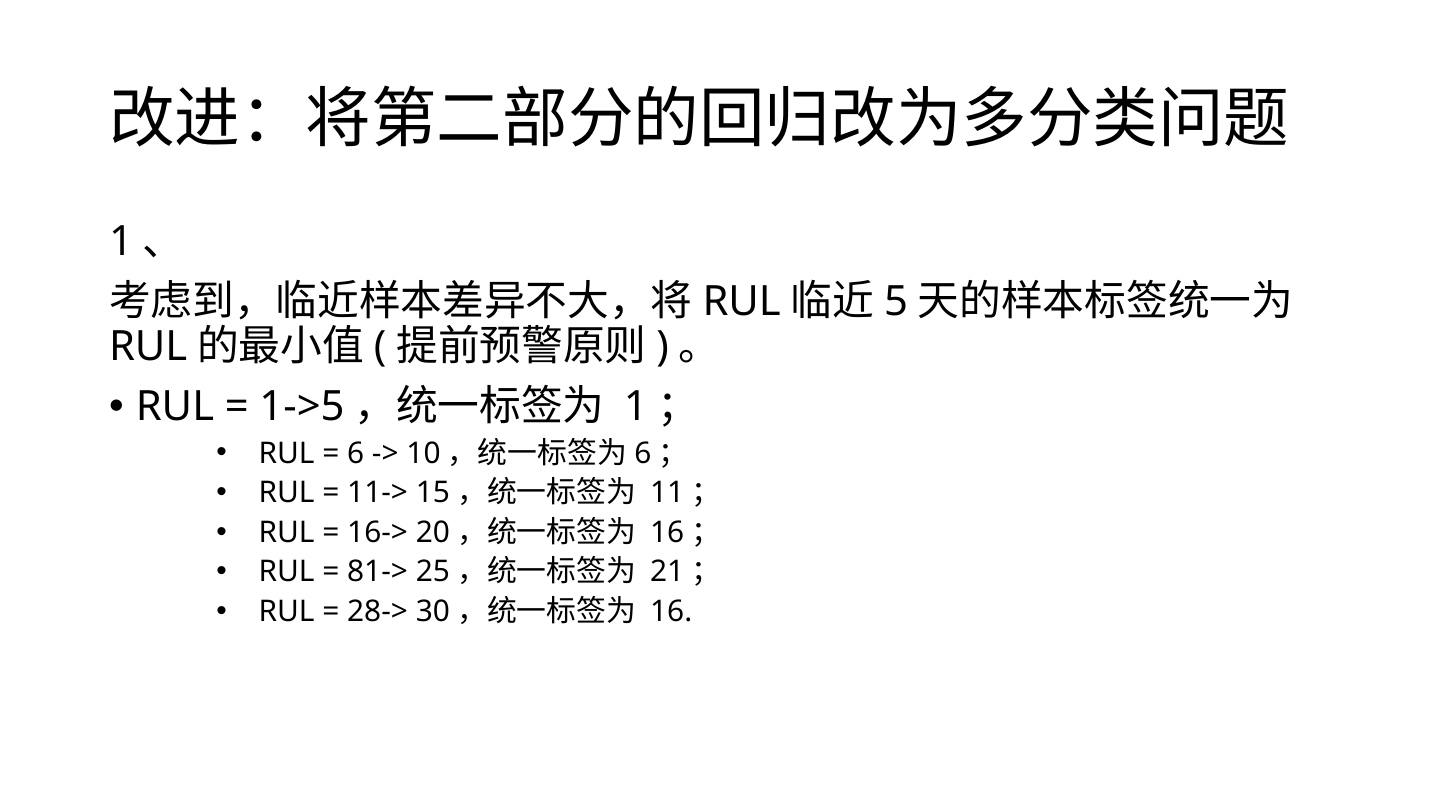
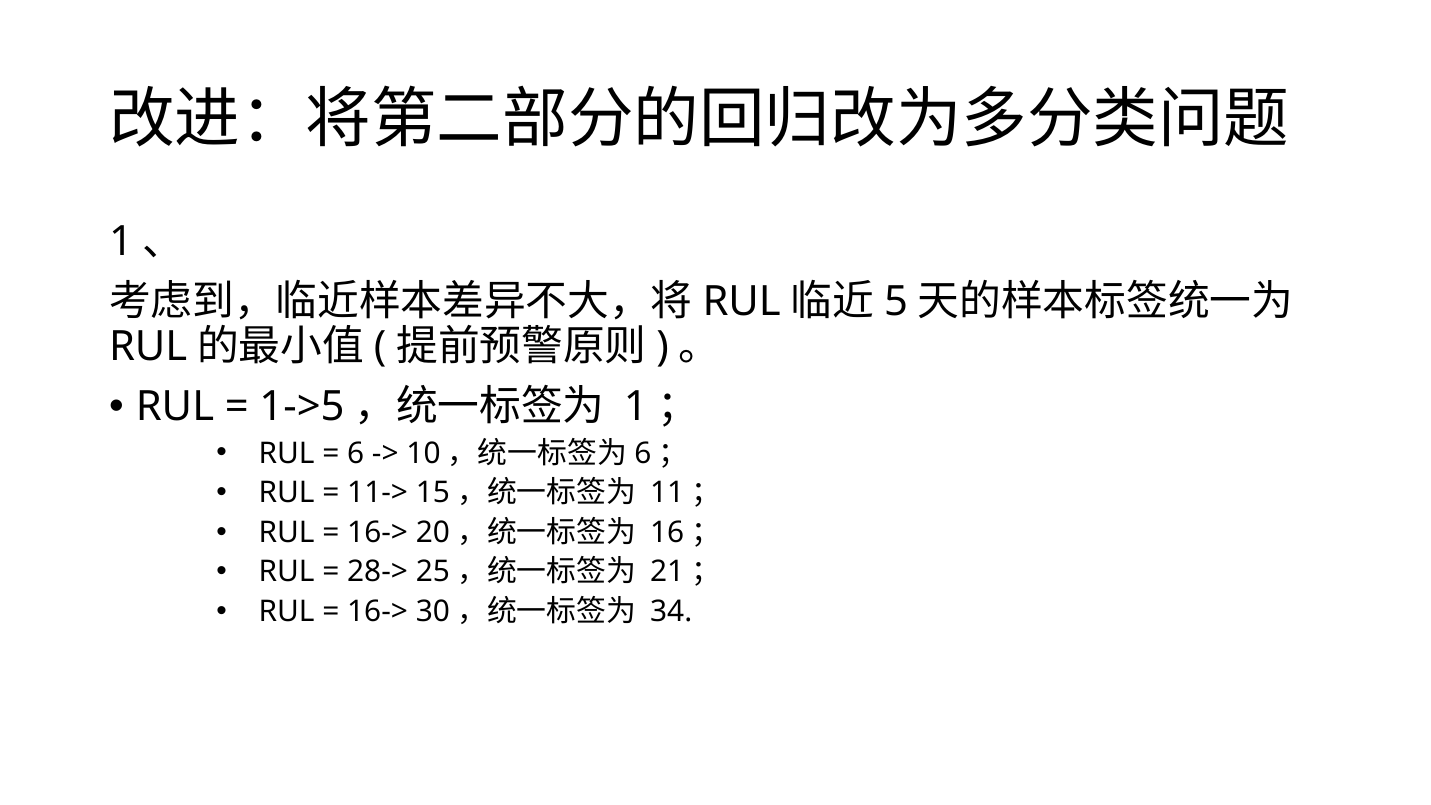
81->: 81-> -> 28-> (378, 572)
28->: 28-> -> 16-> (378, 612)
16: 16 -> 34 (671, 612)
